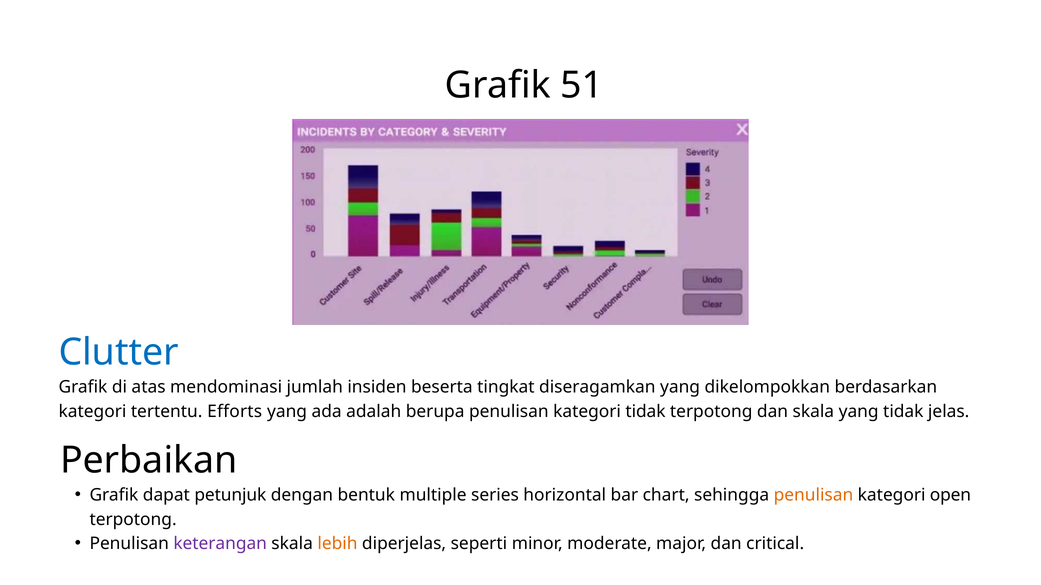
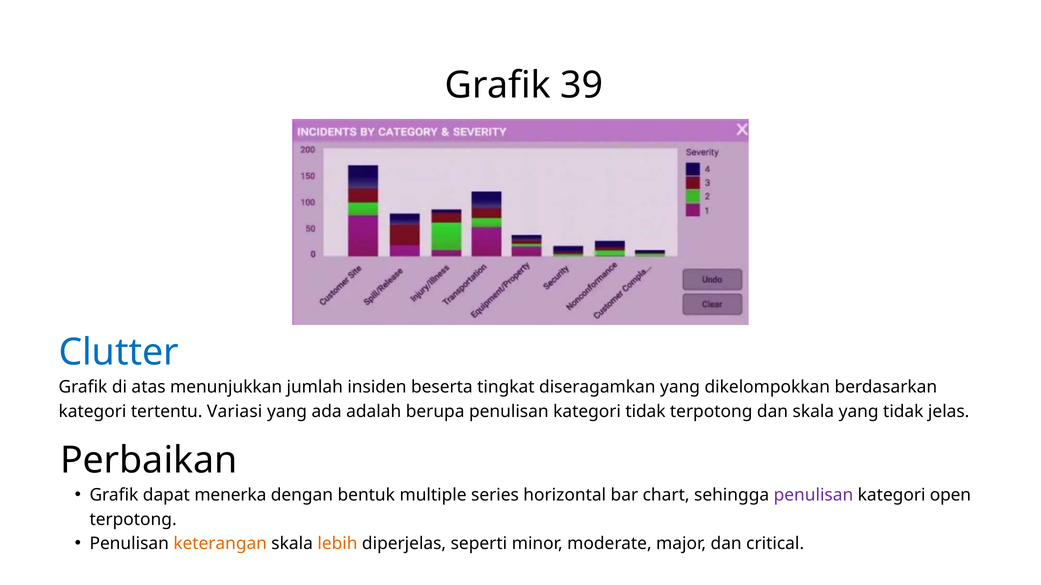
51: 51 -> 39 (582, 85)
mendominasi: mendominasi -> menunjukkan (226, 388)
Efforts: Efforts -> Variasi (235, 412)
petunjuk: petunjuk -> menerka (230, 496)
penulisan colour: orange -> purple (813, 496)
keterangan colour: purple -> orange (220, 544)
